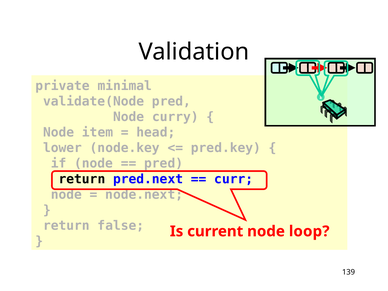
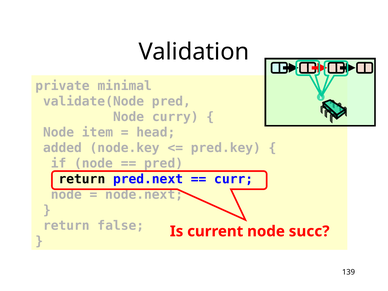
lower: lower -> added (62, 148)
loop: loop -> succ (309, 231)
